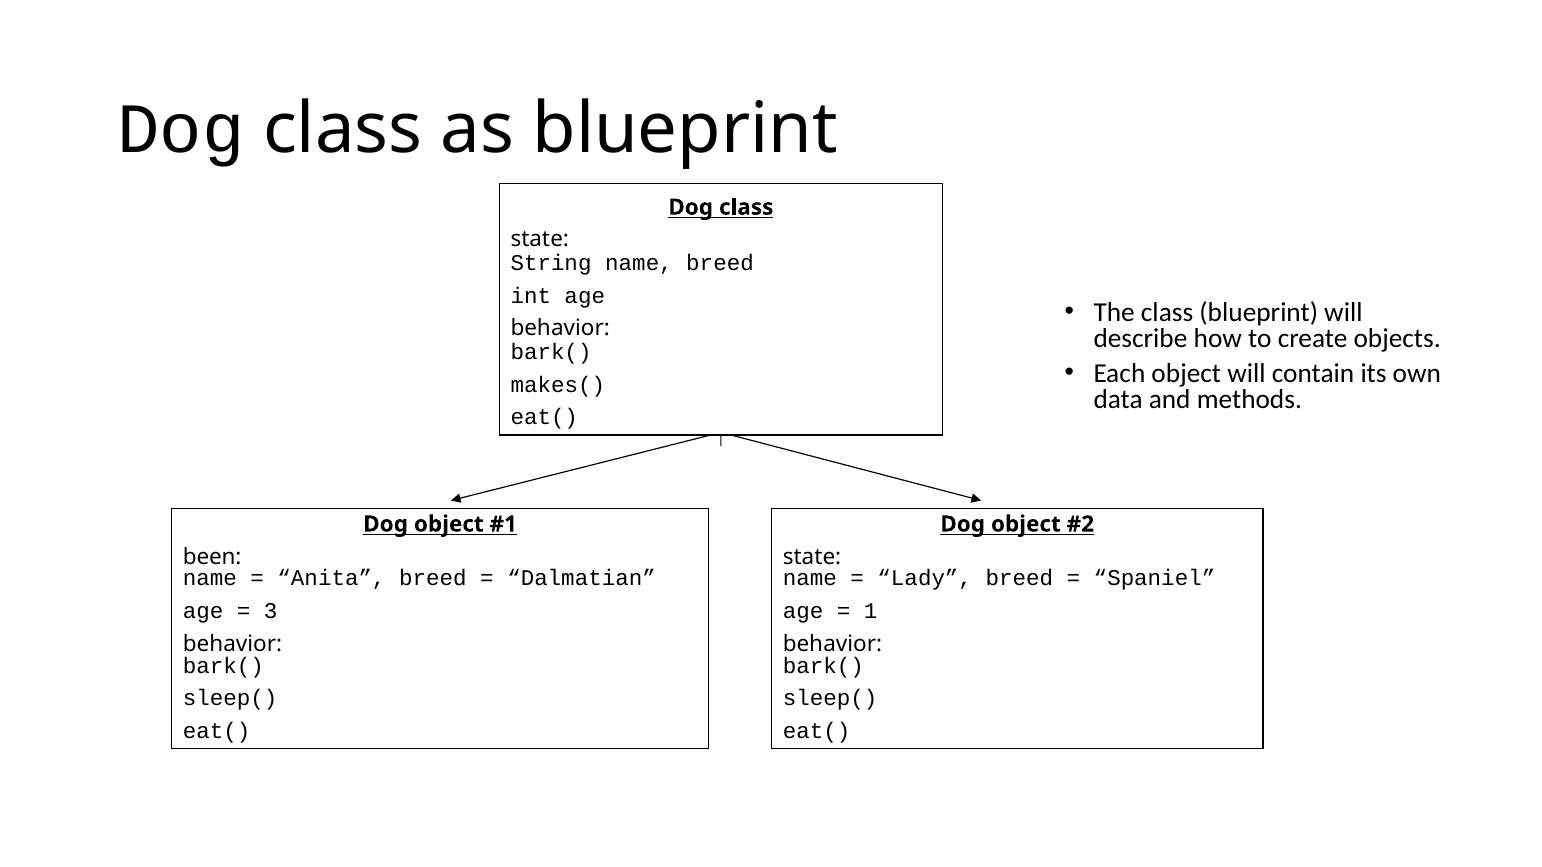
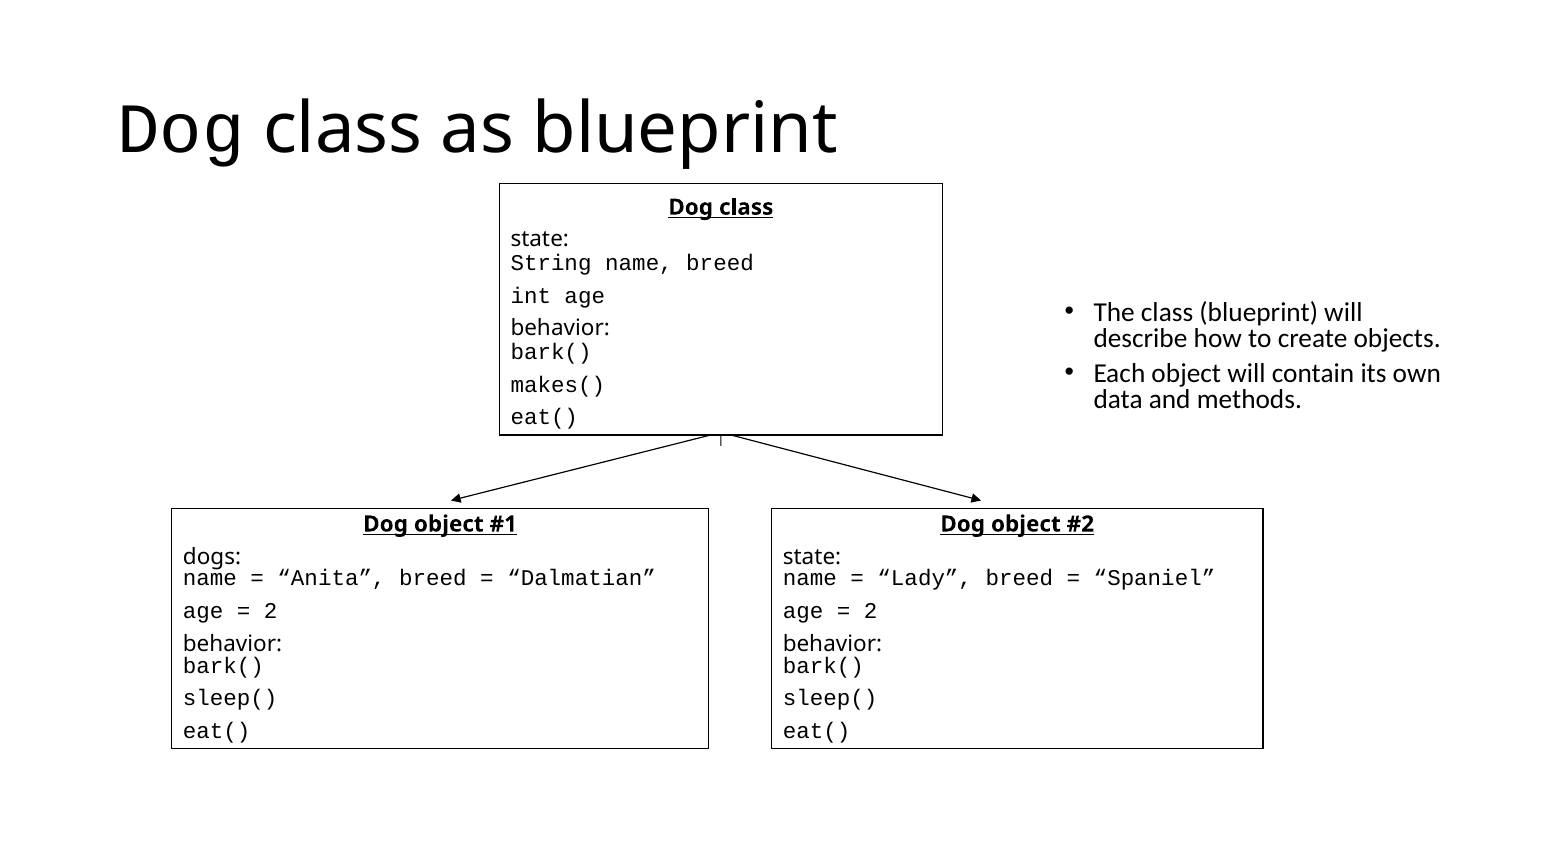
been: been -> dogs (212, 557)
3: 3 -> 2 (271, 612)
1: 1 -> 2 (871, 612)
